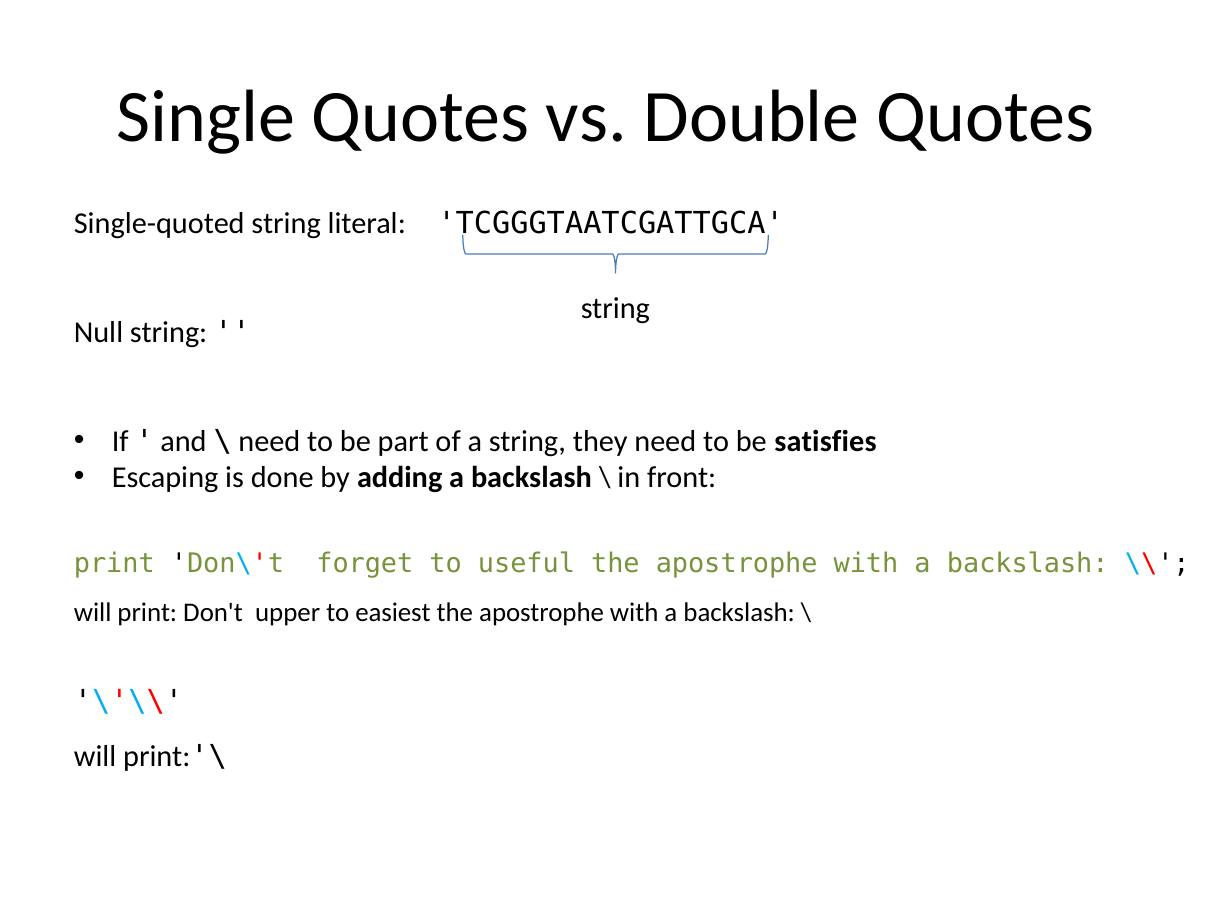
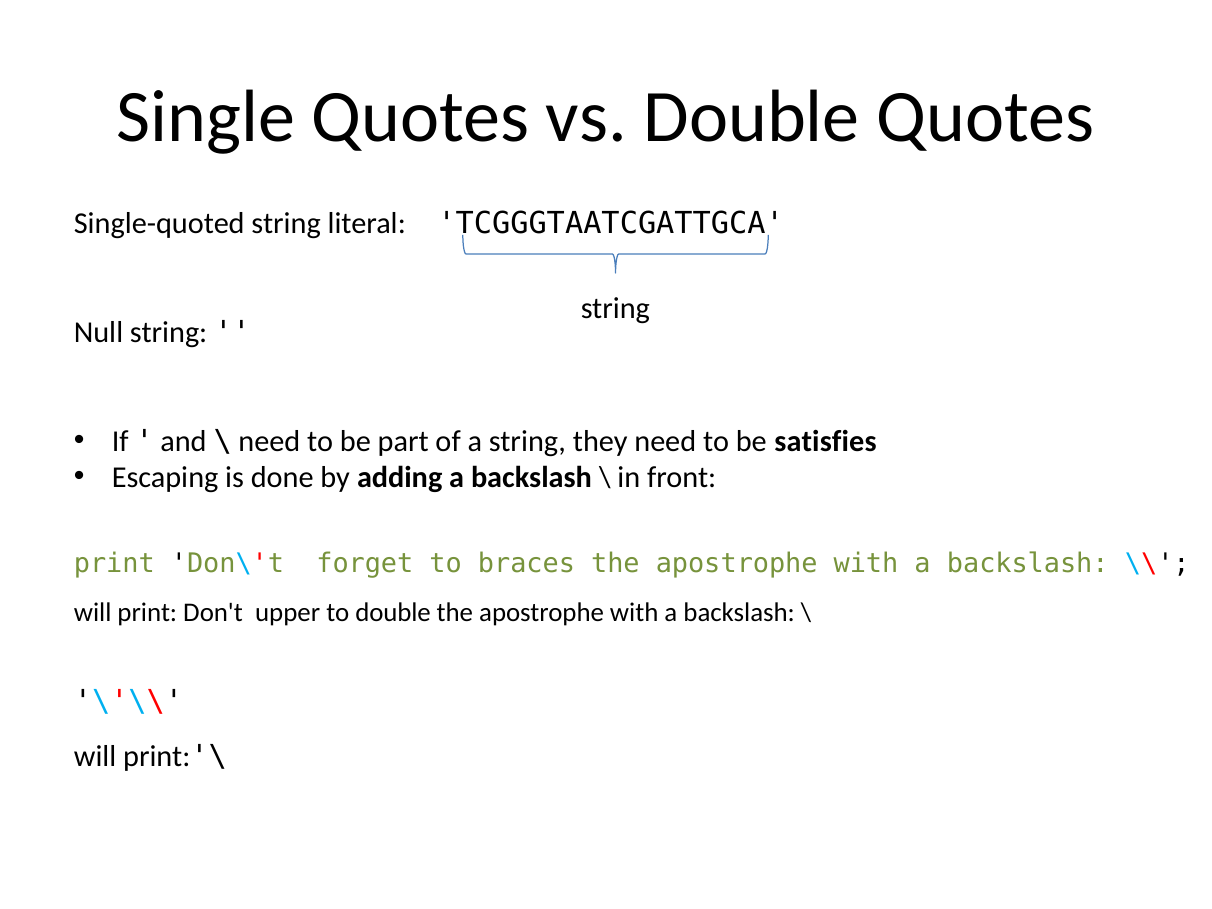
useful: useful -> braces (526, 564)
to easiest: easiest -> double (393, 613)
